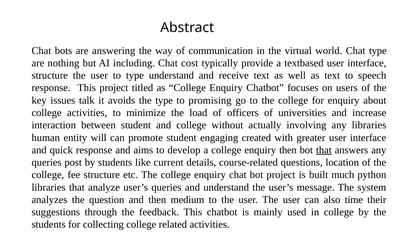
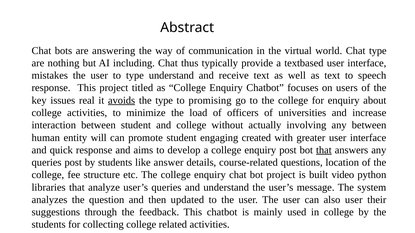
cost: cost -> thus (190, 63)
structure: structure -> mistakes (50, 76)
talk: talk -> real (87, 100)
avoids underline: none -> present (122, 100)
any libraries: libraries -> between (369, 125)
enquiry then: then -> post (288, 150)
current: current -> answer (169, 163)
much: much -> video (343, 175)
medium: medium -> updated (187, 200)
also time: time -> user (354, 200)
